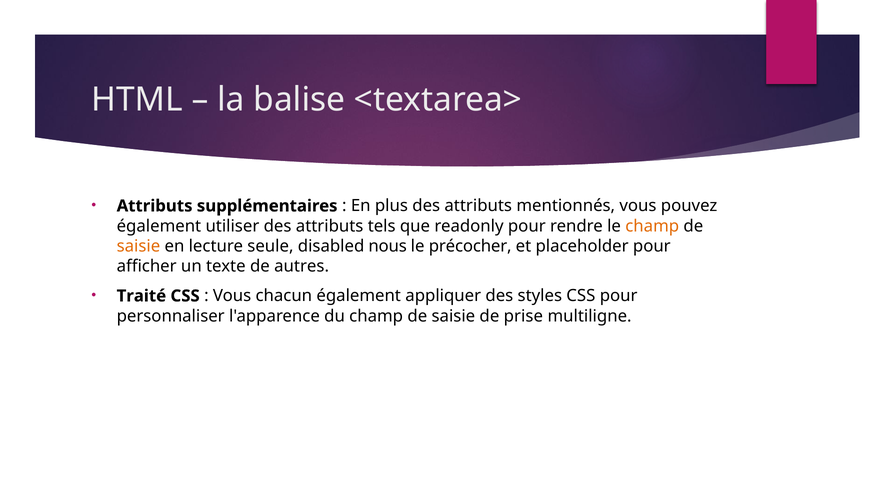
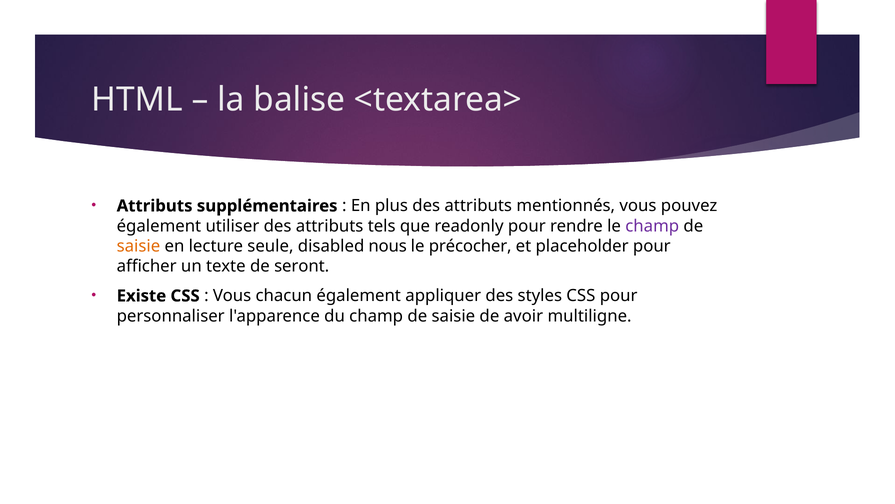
champ colour: orange -> purple (652, 226)
autres: autres -> seront (302, 266)
Traité: Traité -> Existe (141, 296)
prise: prise -> avoir (523, 316)
